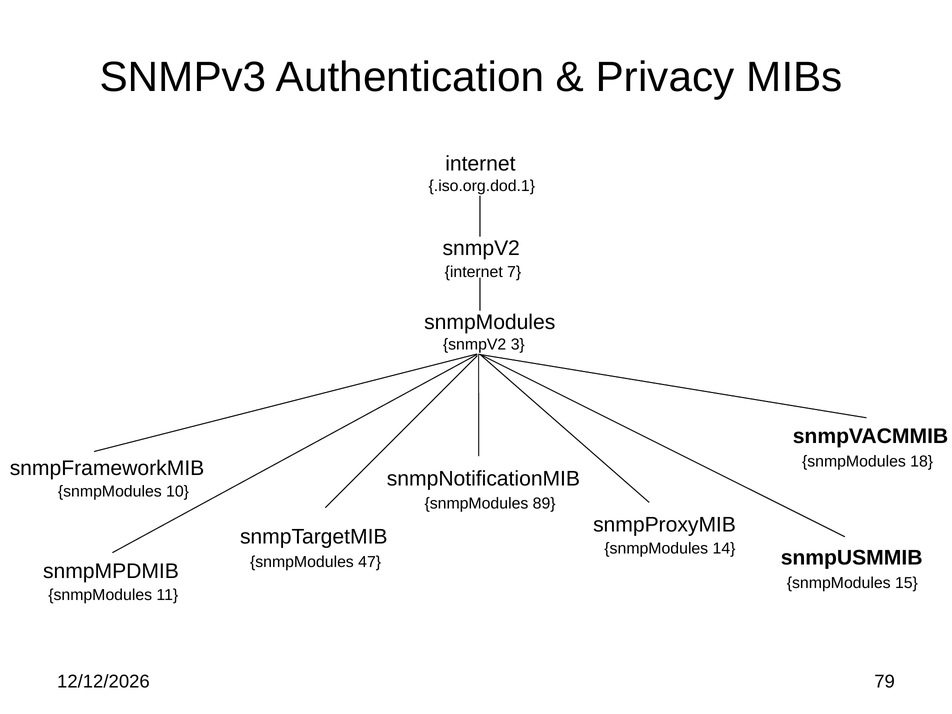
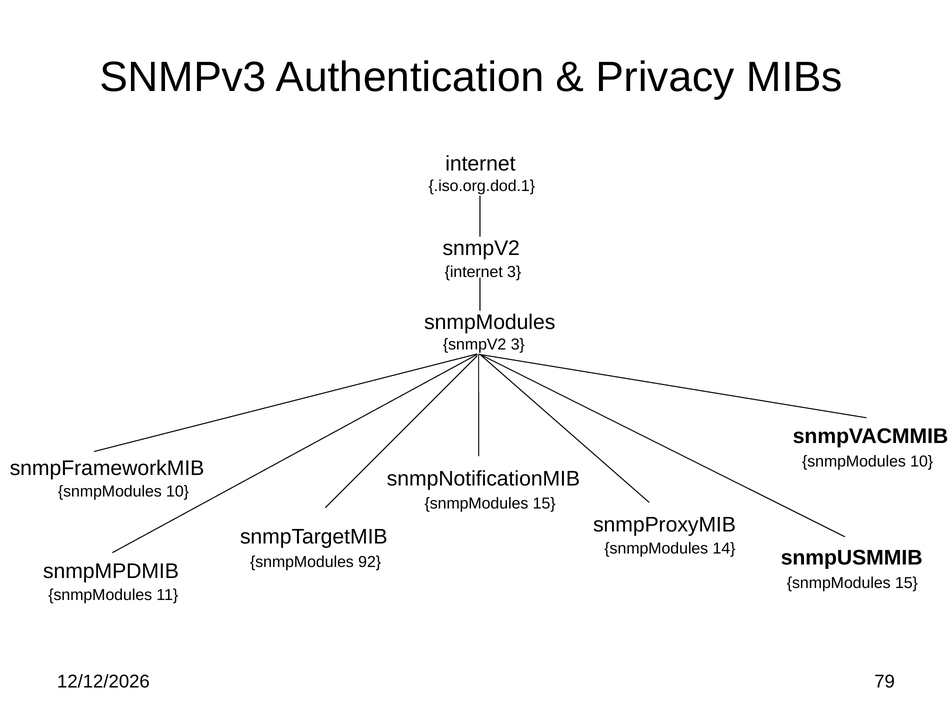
internet 7: 7 -> 3 (514, 272)
18: 18 -> 10 (922, 461)
89: 89 -> 15 (544, 504)
47: 47 -> 92 (370, 562)
